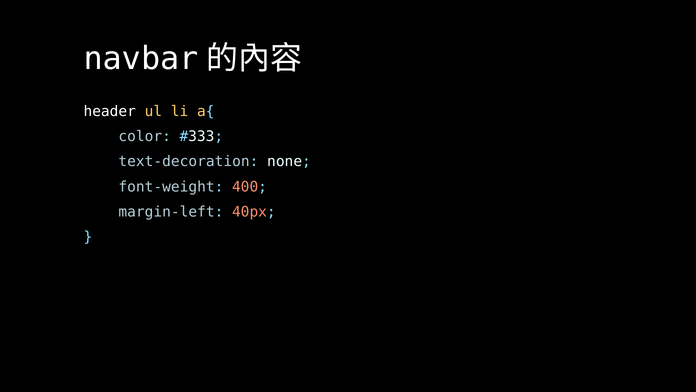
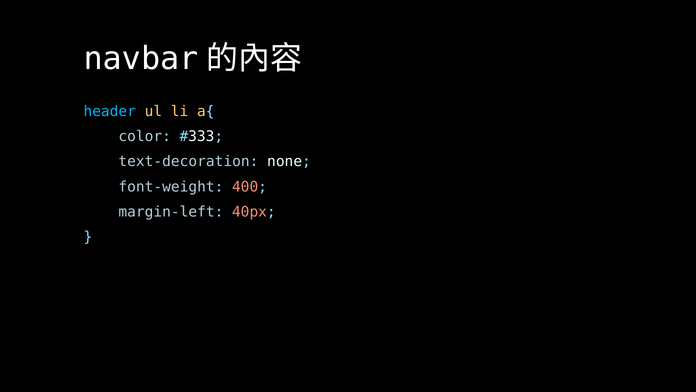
header colour: white -> light blue (110, 111)
